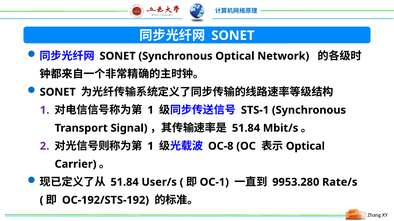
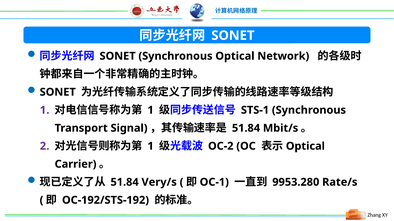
OC-8: OC-8 -> OC-2 (221, 146)
User/s: User/s -> Very/s (159, 183)
